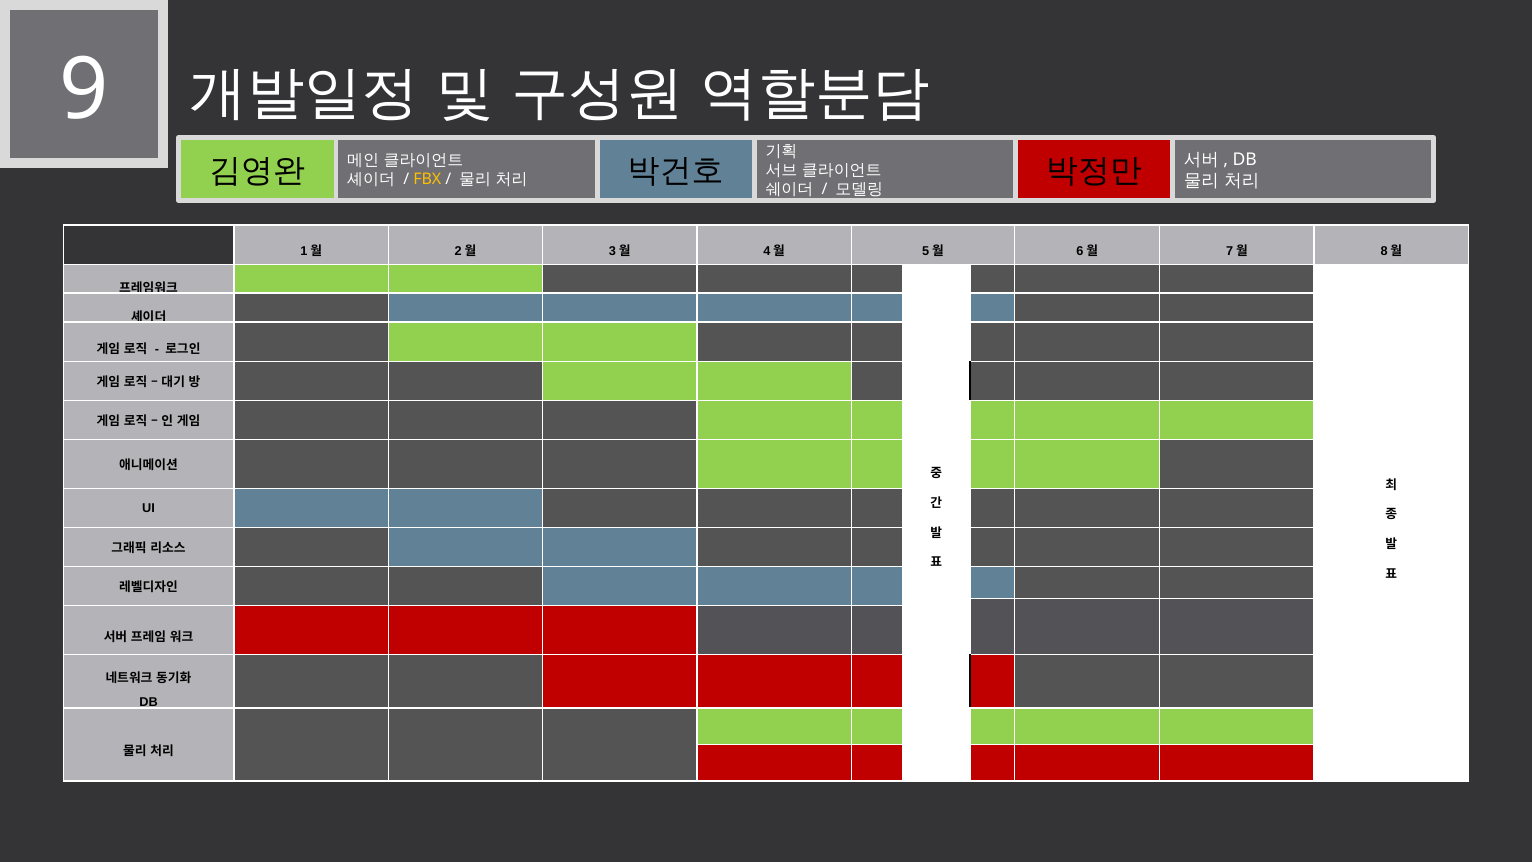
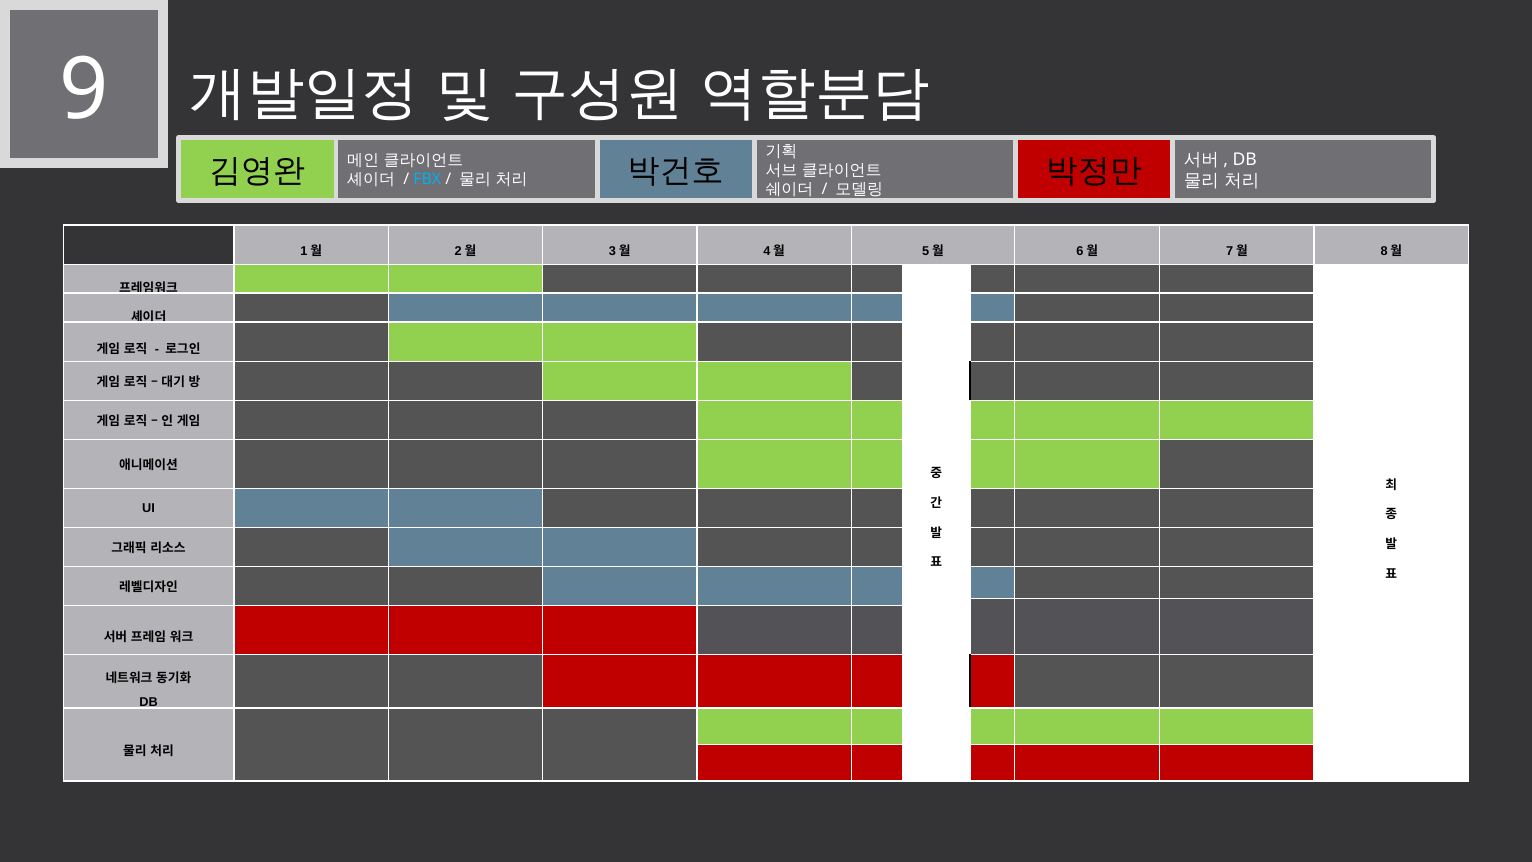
FBX colour: yellow -> light blue (427, 180)
